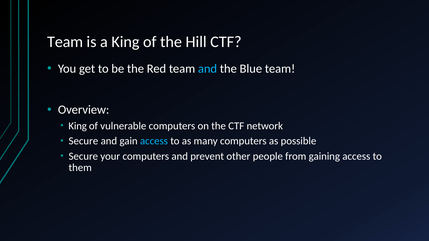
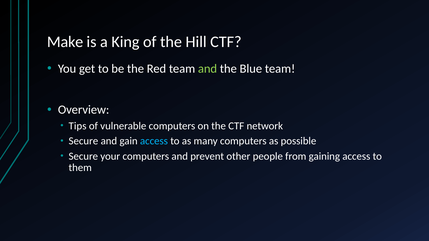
Team: Team -> Make (65, 42)
and colour: light blue -> light green (208, 69)
King: King -> Tips (78, 126)
